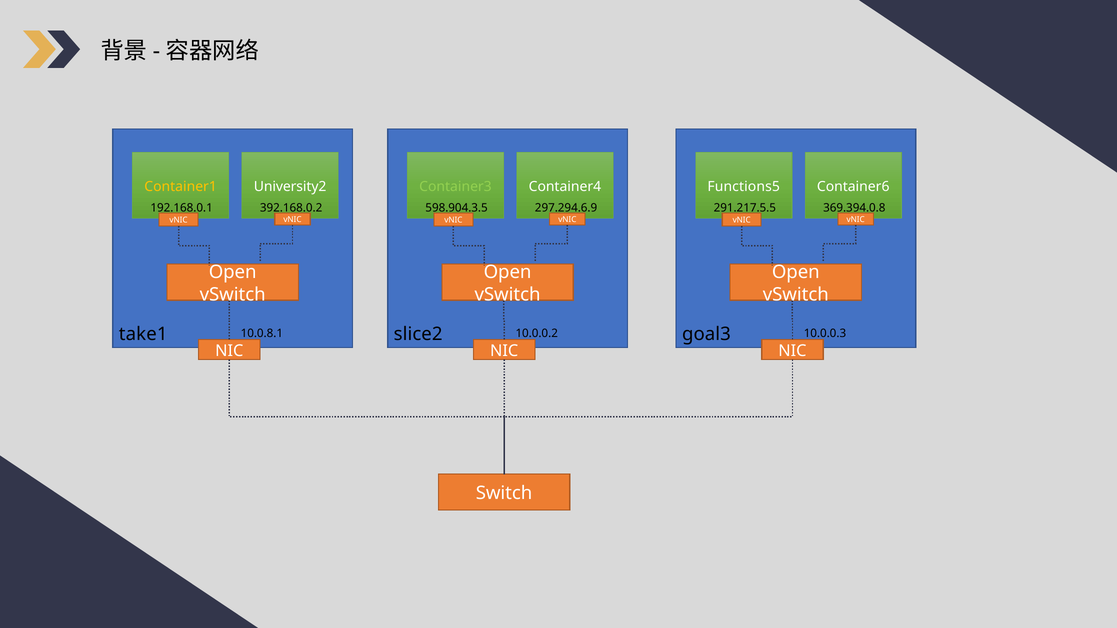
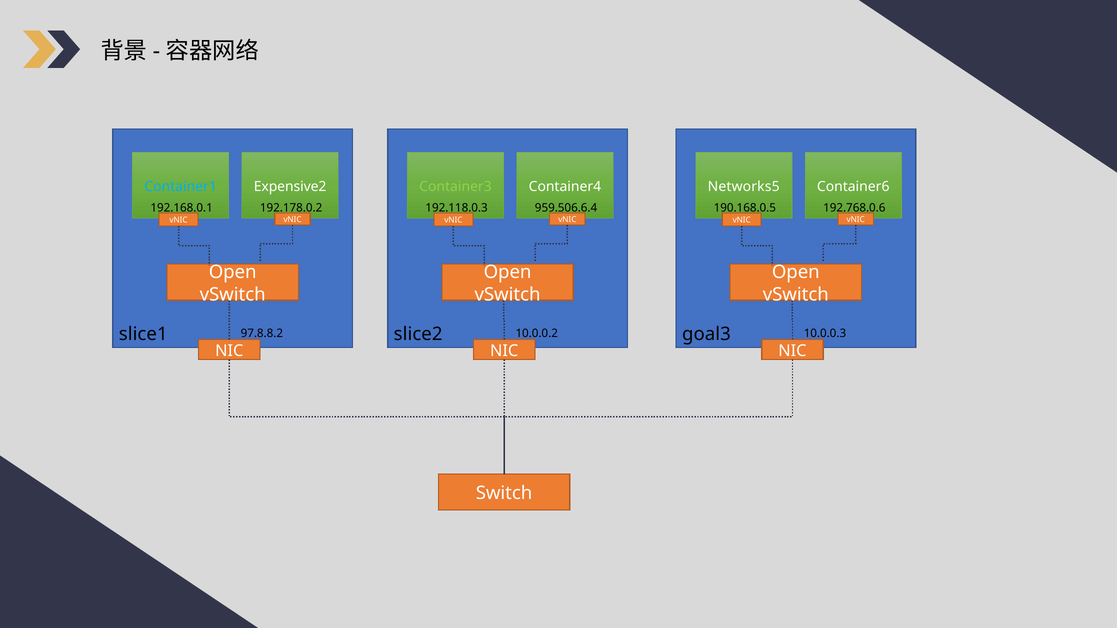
Container1 colour: yellow -> light blue (181, 186)
University2: University2 -> Expensive2 (290, 186)
Functions5: Functions5 -> Networks5 (744, 186)
392.168.0.2: 392.168.0.2 -> 192.178.0.2 (291, 208)
598.904.3.5: 598.904.3.5 -> 192.118.0.3 (457, 208)
297.294.6.9: 297.294.6.9 -> 959.506.6.4 (566, 208)
291.217.5.5: 291.217.5.5 -> 190.168.0.5 (745, 208)
369.394.0.8: 369.394.0.8 -> 192.768.0.6 (854, 208)
take1: take1 -> slice1 (143, 334)
10.0.8.1: 10.0.8.1 -> 97.8.8.2 (262, 334)
